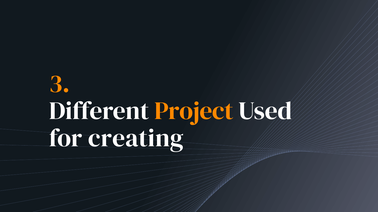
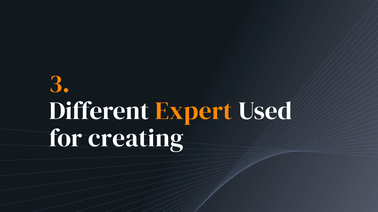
Project: Project -> Expert (194, 111)
